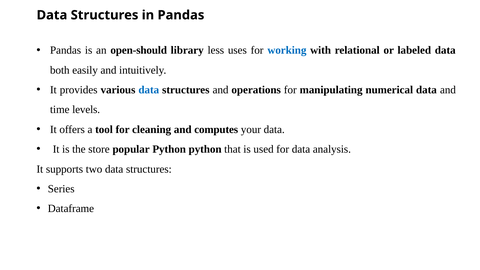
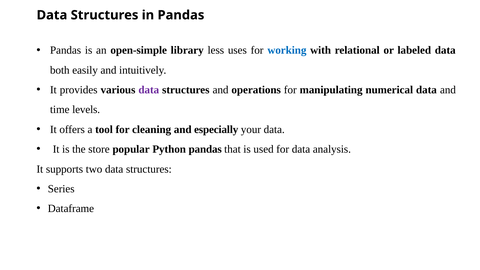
open-should: open-should -> open-simple (139, 50)
data colour: blue -> purple (149, 90)
computes: computes -> especially (216, 129)
Python python: python -> pandas (205, 149)
